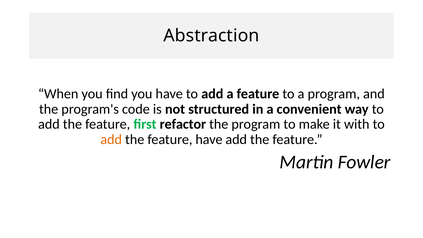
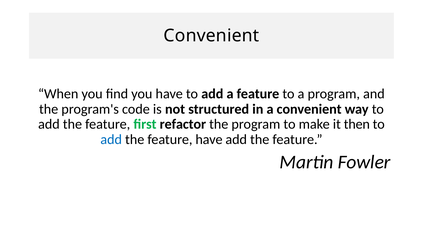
Abstraction: Abstraction -> Convenient (211, 36)
with: with -> then (357, 124)
add colour: orange -> blue (111, 140)
